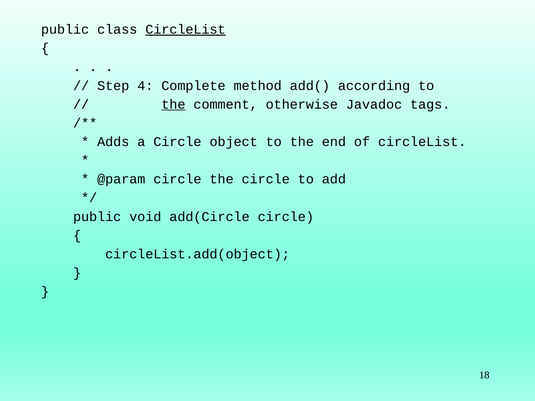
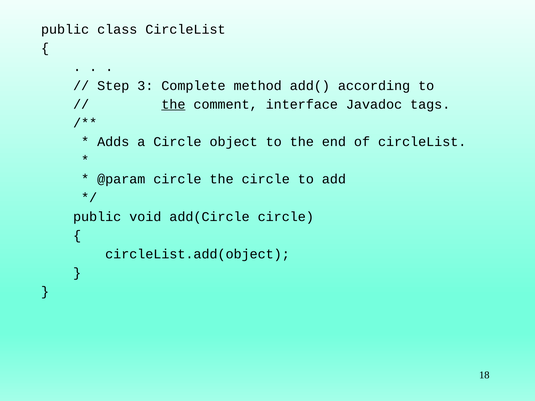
CircleList underline: present -> none (185, 29)
4: 4 -> 3 (145, 86)
otherwise: otherwise -> interface (302, 104)
